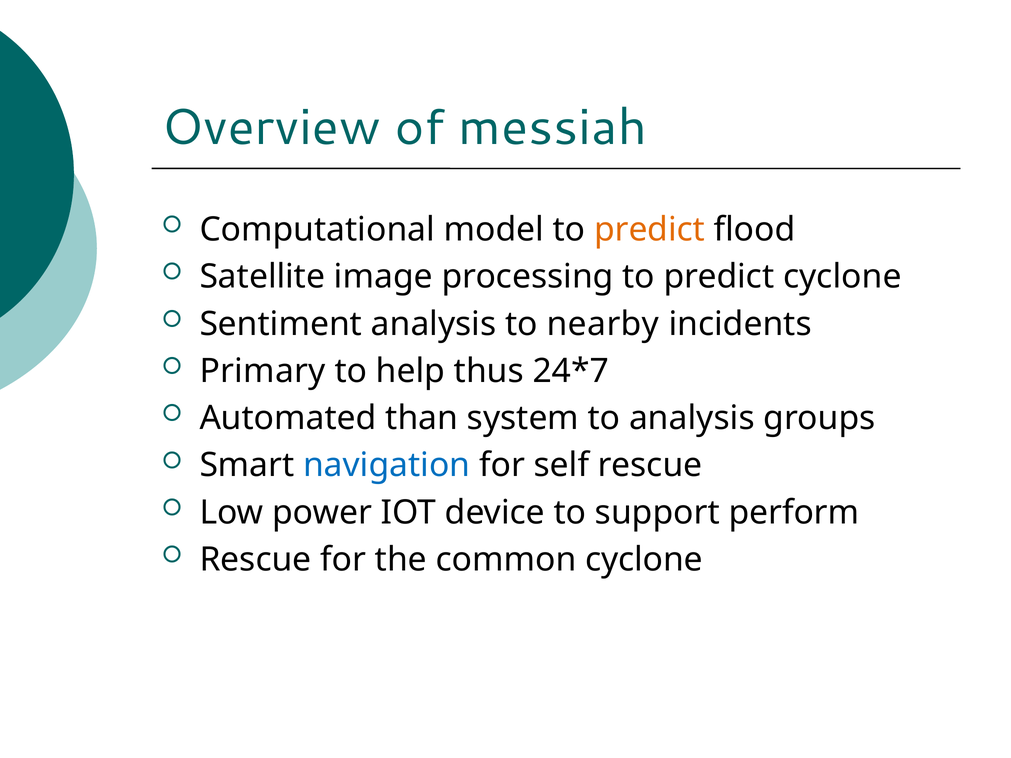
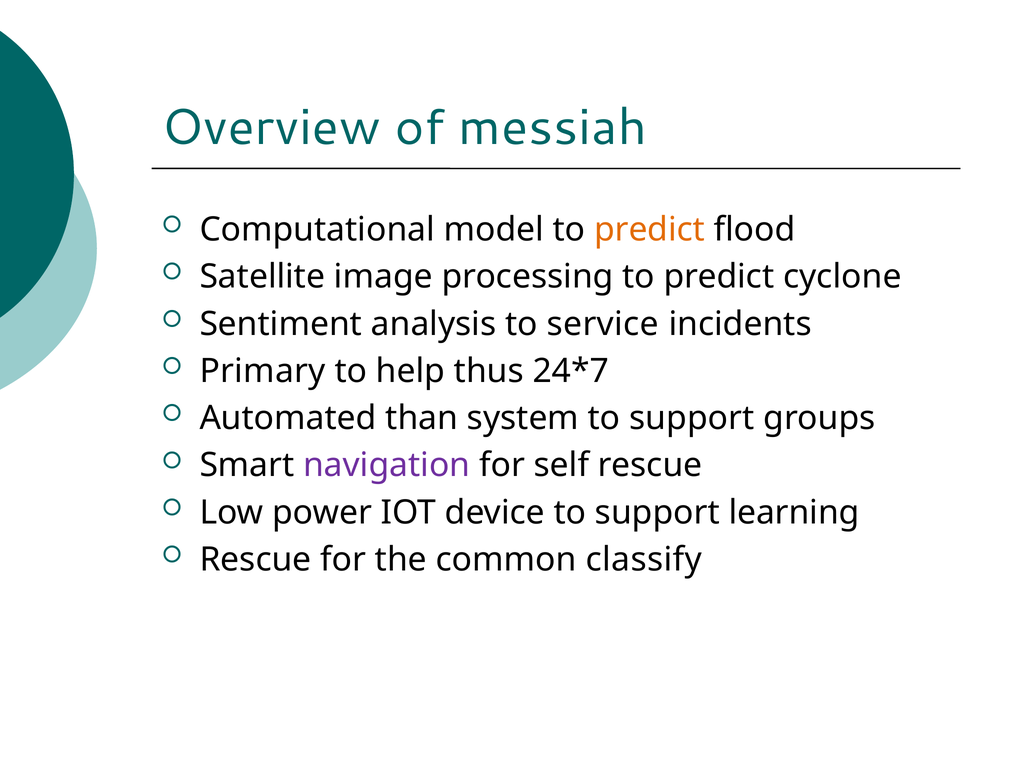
nearby: nearby -> service (603, 324)
system to analysis: analysis -> support (692, 418)
navigation colour: blue -> purple (387, 466)
perform: perform -> learning (794, 513)
common cyclone: cyclone -> classify (644, 560)
